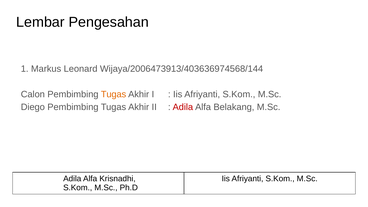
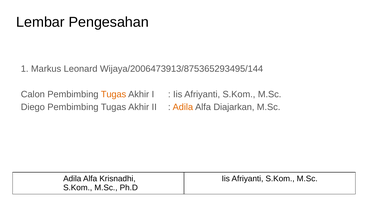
Wijaya/2006473913/403636974568/144: Wijaya/2006473913/403636974568/144 -> Wijaya/2006473913/875365293495/144 (182, 69)
Adila colour: red -> orange (183, 107)
Belakang: Belakang -> Diajarkan (234, 107)
